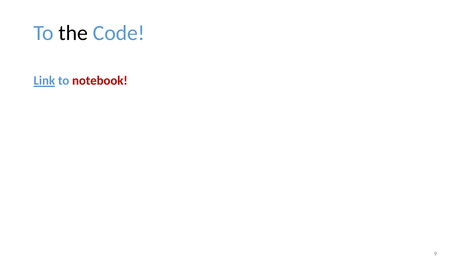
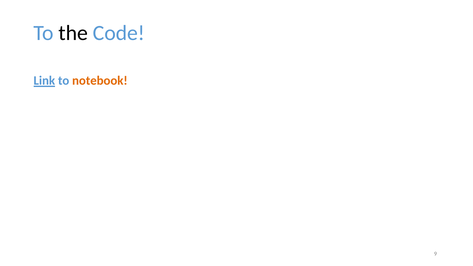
notebook colour: red -> orange (100, 81)
